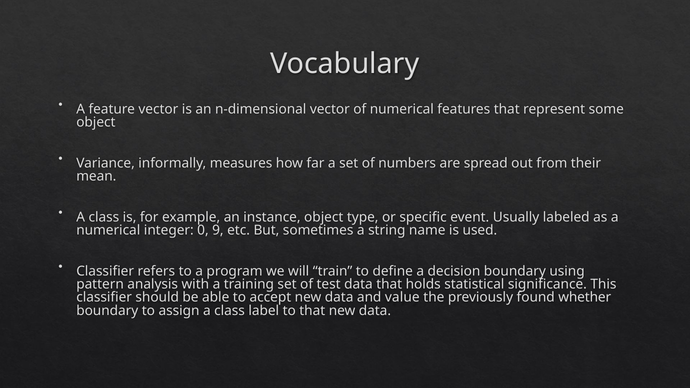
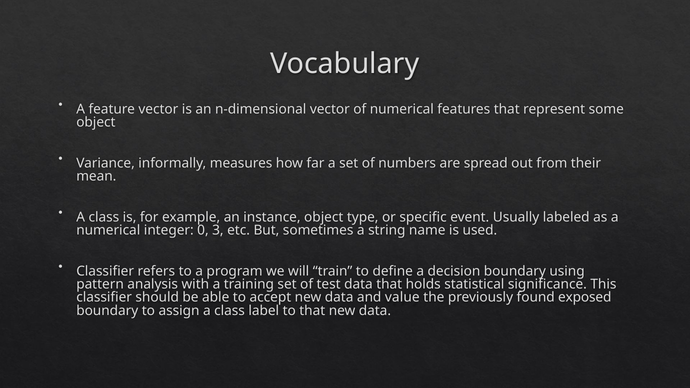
9: 9 -> 3 (218, 230)
whether: whether -> exposed (585, 298)
